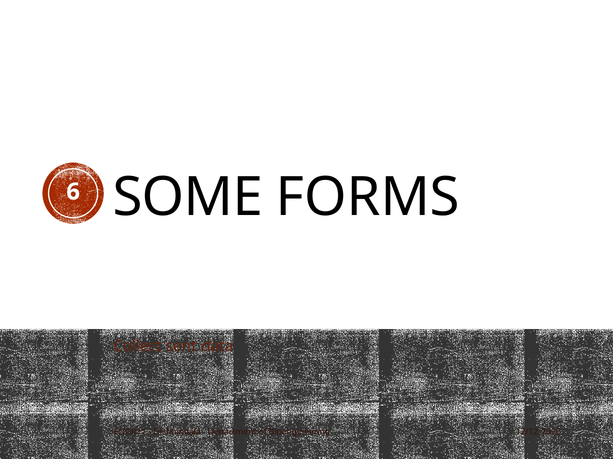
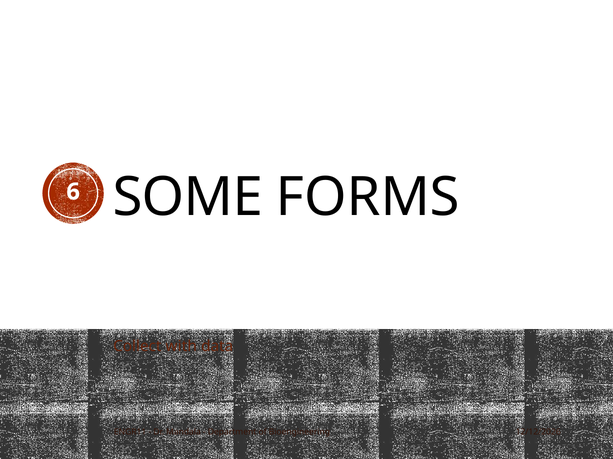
sent: sent -> with (181, 347)
